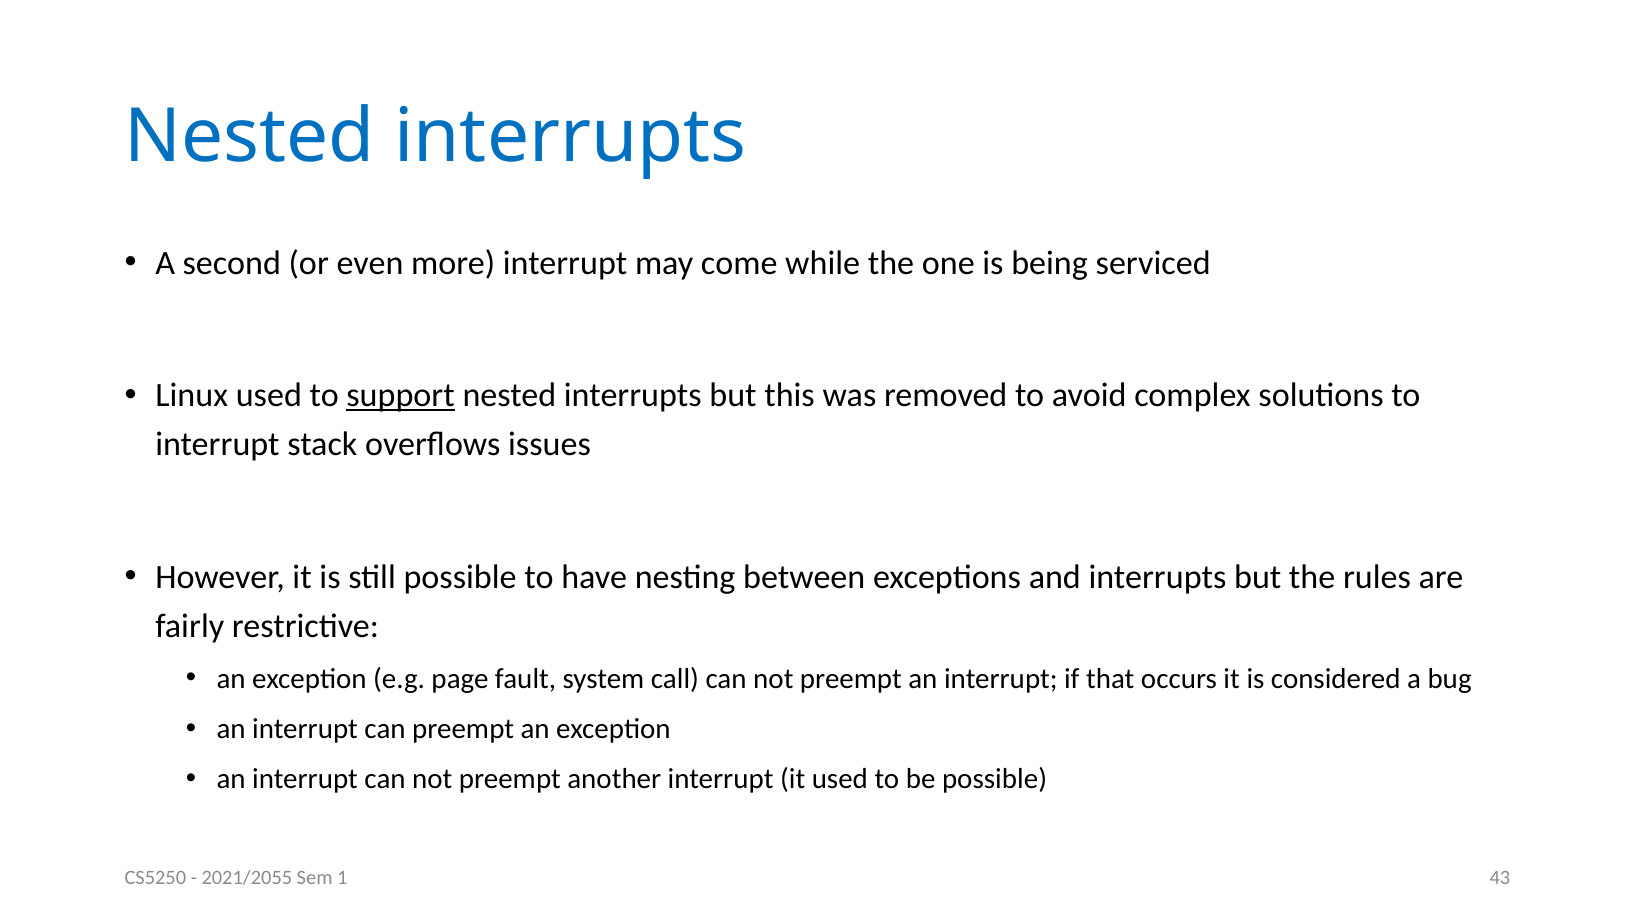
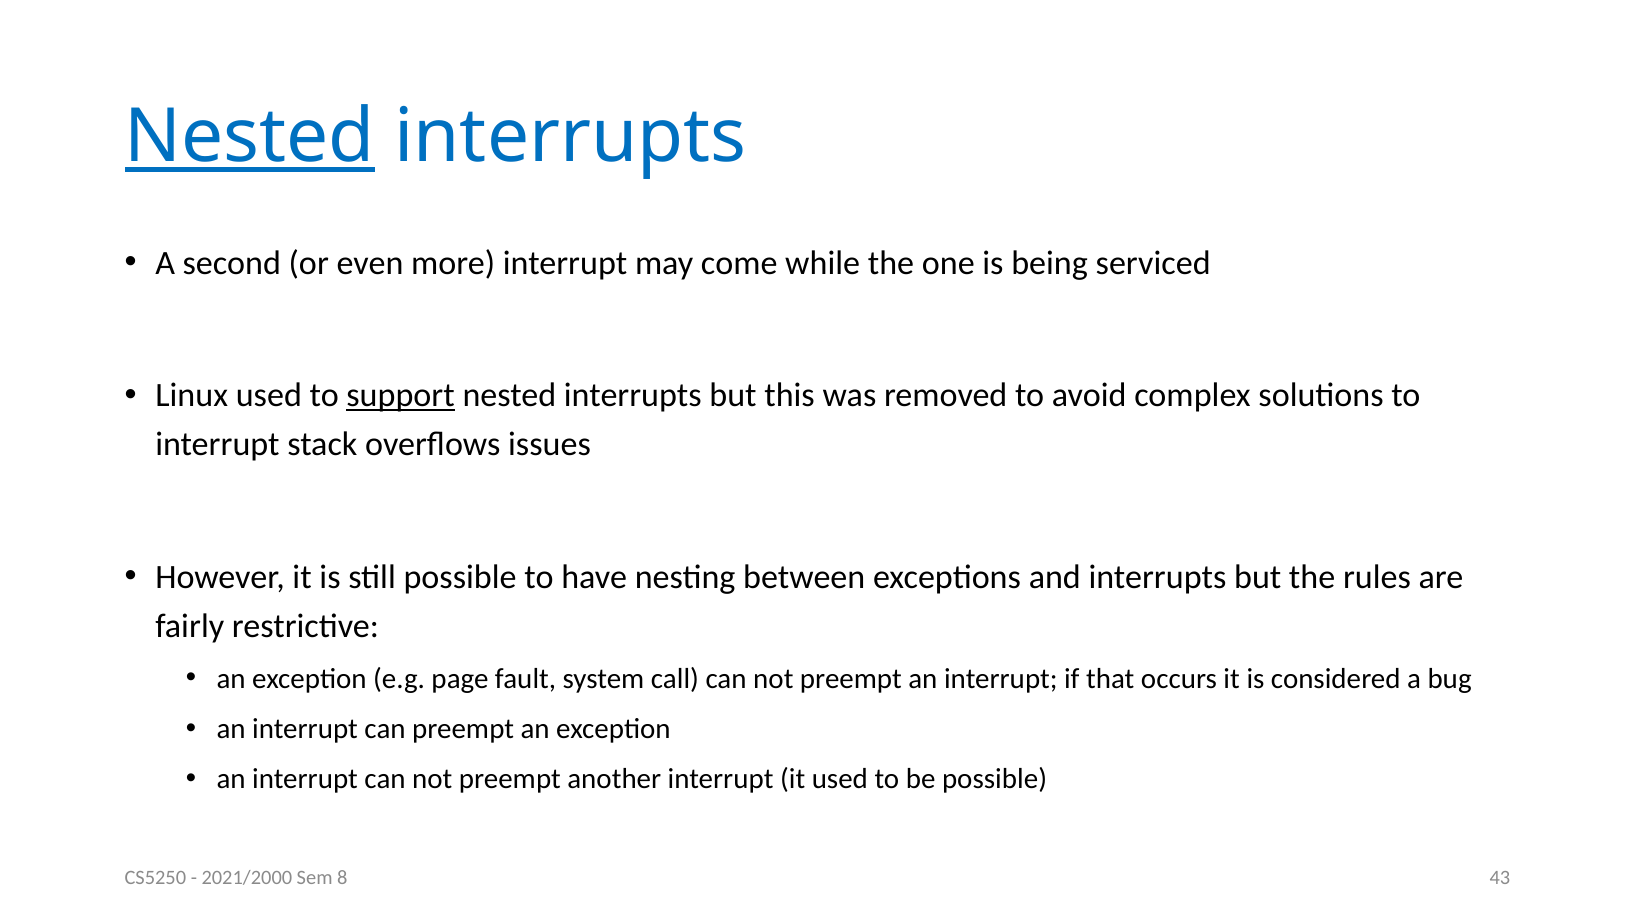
Nested underline: none -> present (250, 137)
2021/2055: 2021/2055 -> 2021/2000 (247, 878)
1: 1 -> 8 (342, 878)
